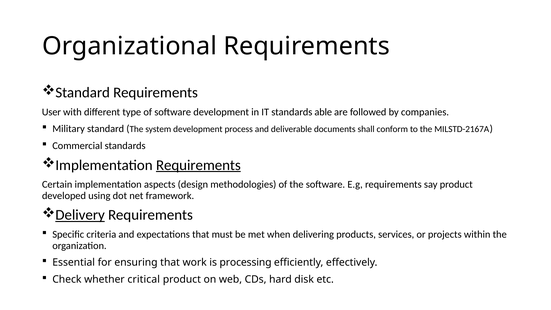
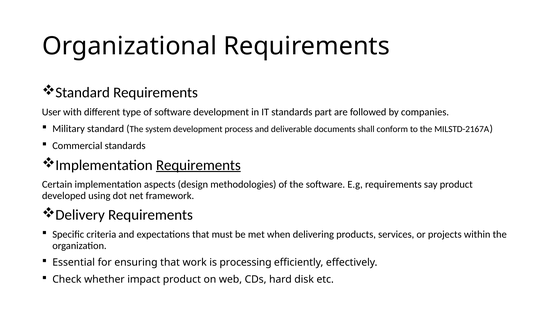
able: able -> part (323, 112)
Delivery underline: present -> none (80, 215)
critical: critical -> impact (144, 279)
